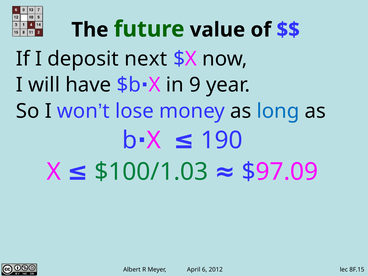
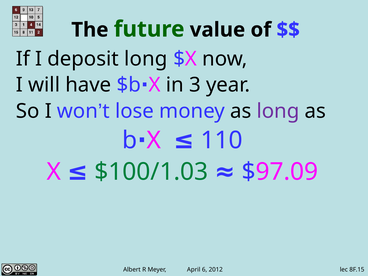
deposit next: next -> long (146, 59)
9: 9 -> 3 (195, 85)
long colour: blue -> purple (278, 111)
190: 190 -> 110 (222, 140)
